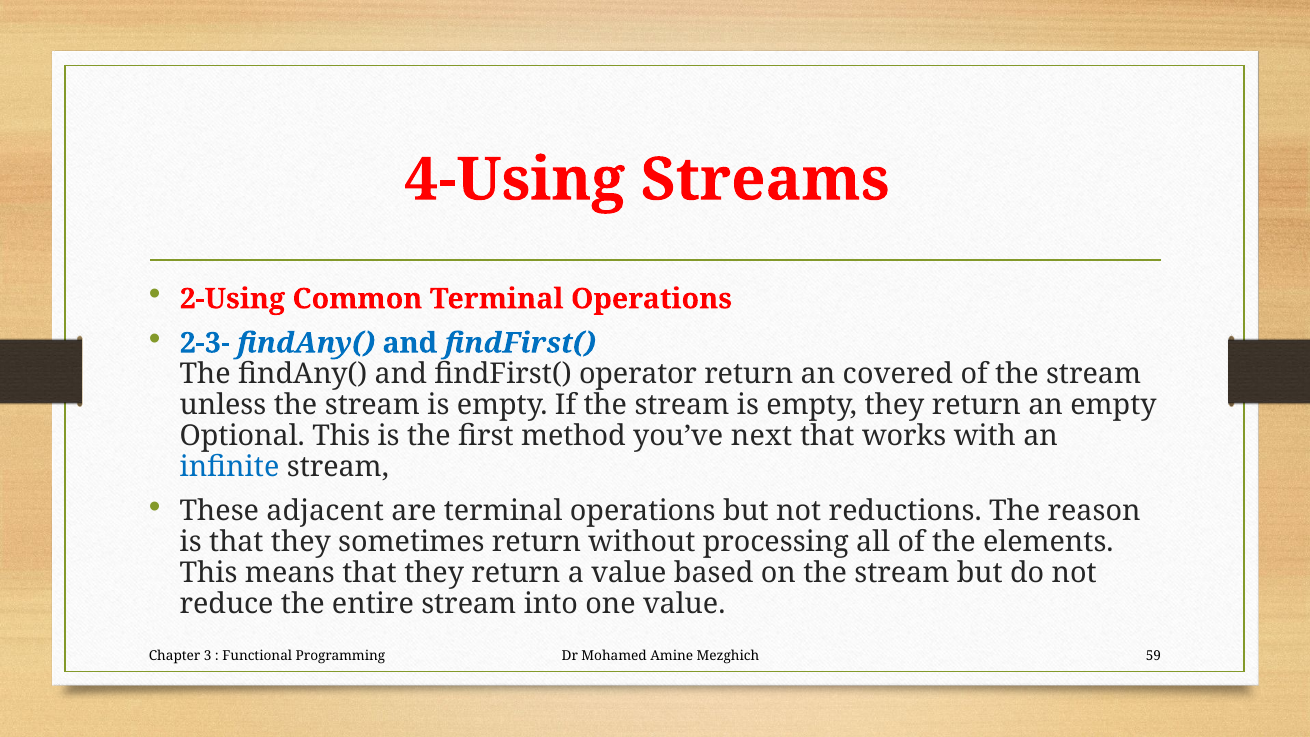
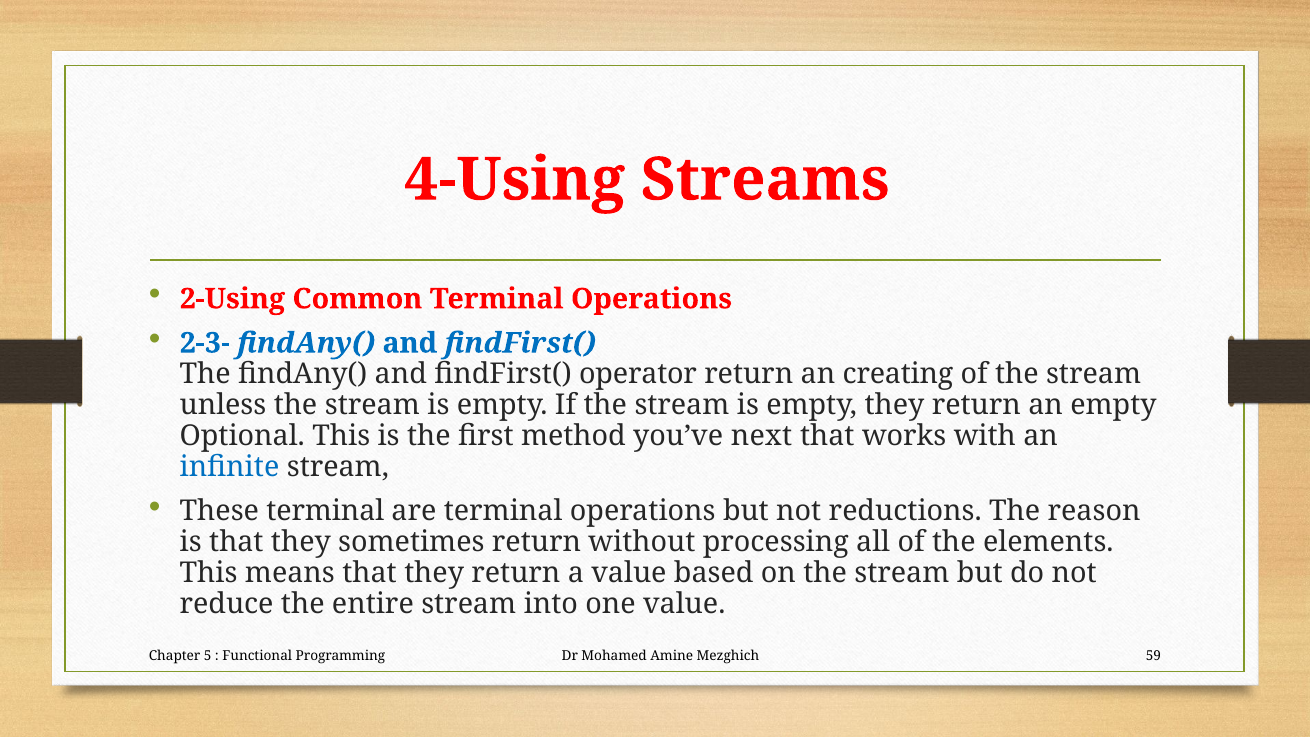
covered: covered -> creating (898, 374)
These adjacent: adjacent -> terminal (325, 511)
3: 3 -> 5 (208, 656)
